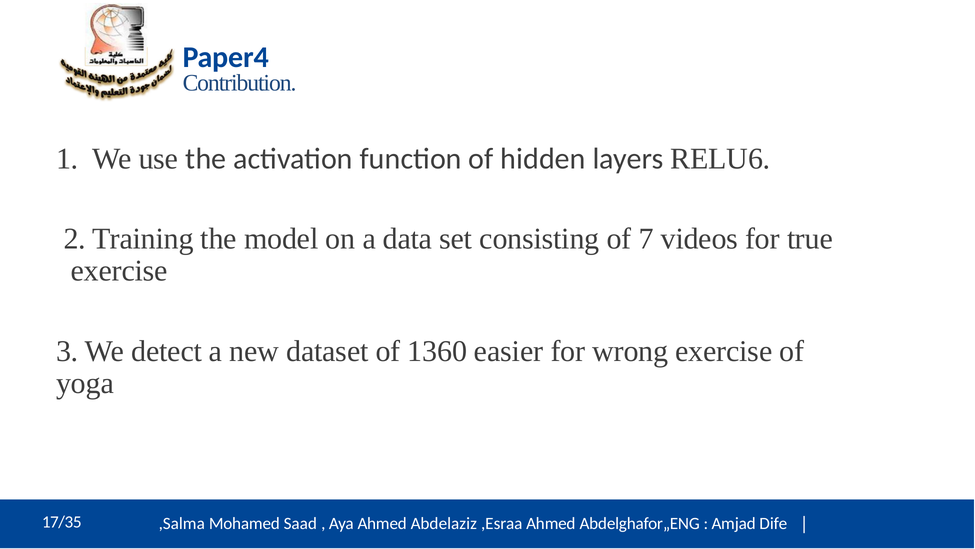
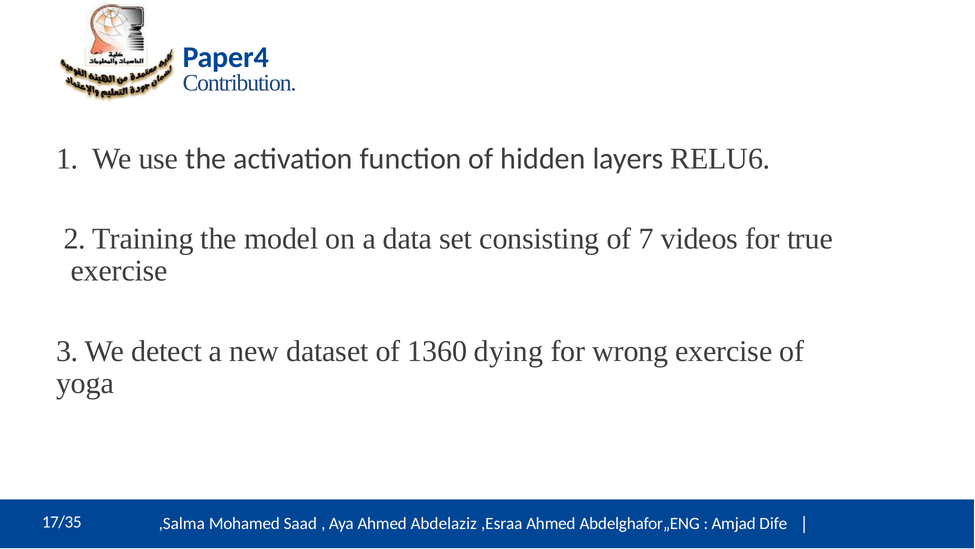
easier: easier -> dying (509, 351)
